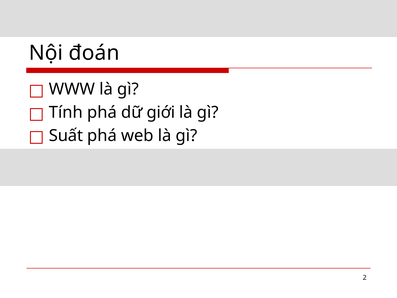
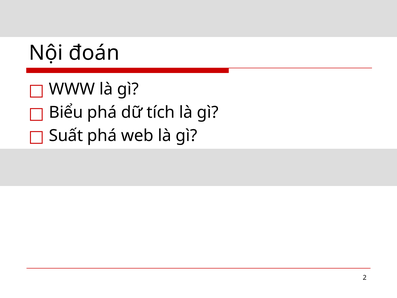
Tính: Tính -> Biểu (66, 112)
giới: giới -> tích (161, 112)
